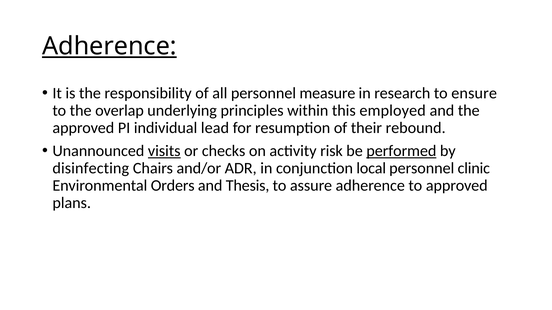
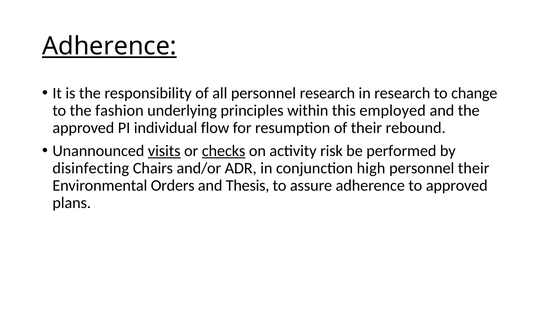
personnel measure: measure -> research (327, 93)
ensure: ensure -> change (474, 93)
overlap: overlap -> fashion (119, 111)
lead: lead -> flow (215, 128)
checks underline: none -> present (224, 151)
performed underline: present -> none (401, 151)
local: local -> high (371, 168)
personnel clinic: clinic -> their (474, 168)
